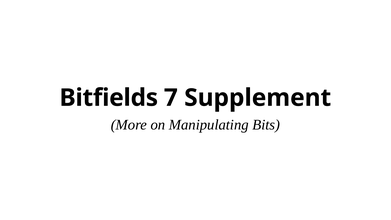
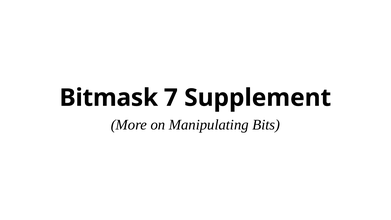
Bitfields: Bitfields -> Bitmask (109, 98)
